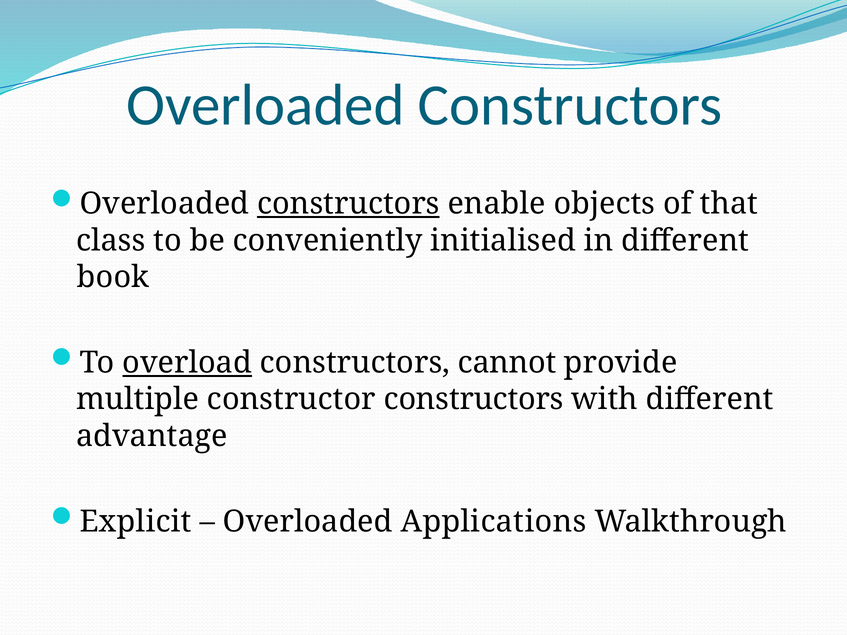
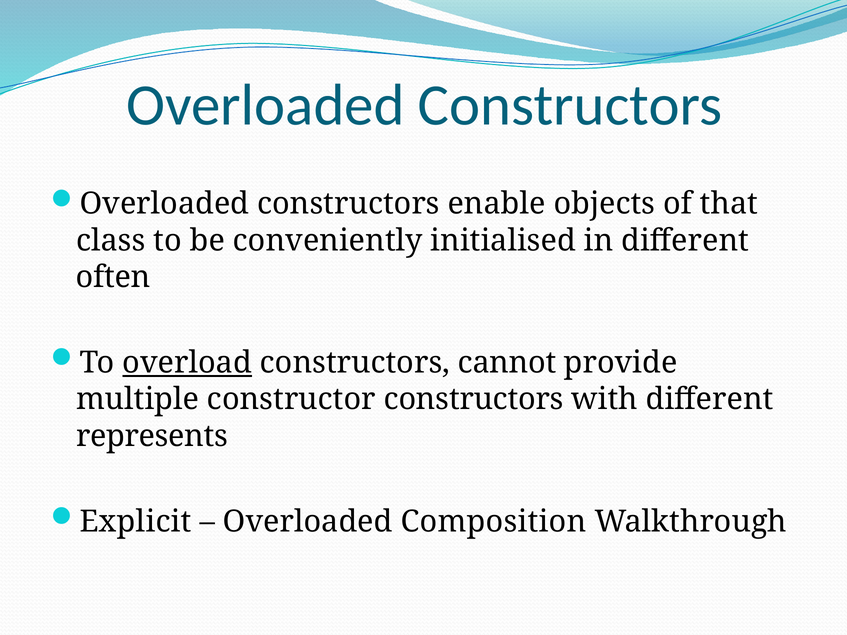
constructors underline: present -> none (348, 204)
book: book -> often (113, 277)
advantage: advantage -> represents (152, 436)
Applications: Applications -> Composition (494, 522)
